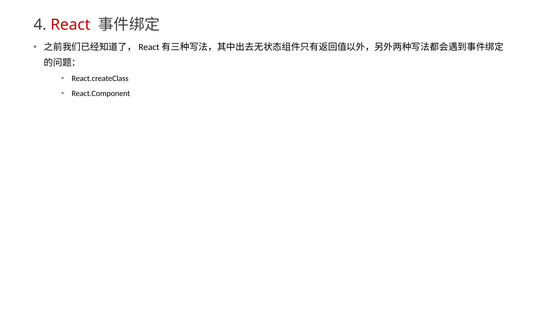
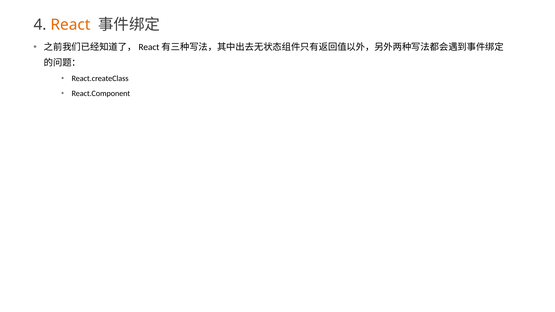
React colour: red -> orange (70, 25)
